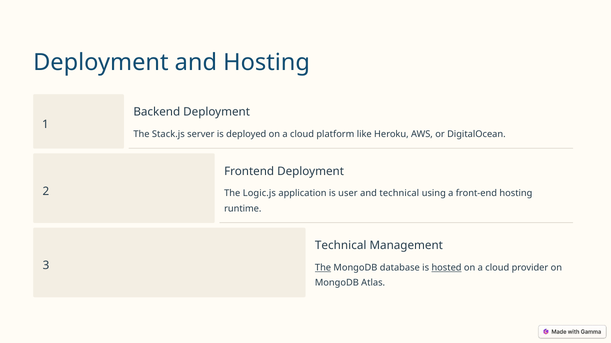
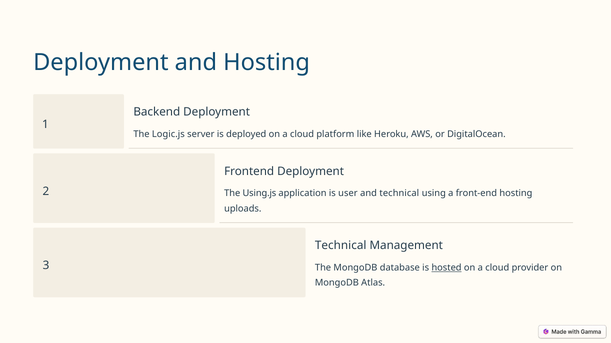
Stack.js: Stack.js -> Logic.js (168, 134)
Logic.js: Logic.js -> Using.js (259, 194)
runtime: runtime -> uploads (243, 209)
The underline: present -> none (323, 268)
